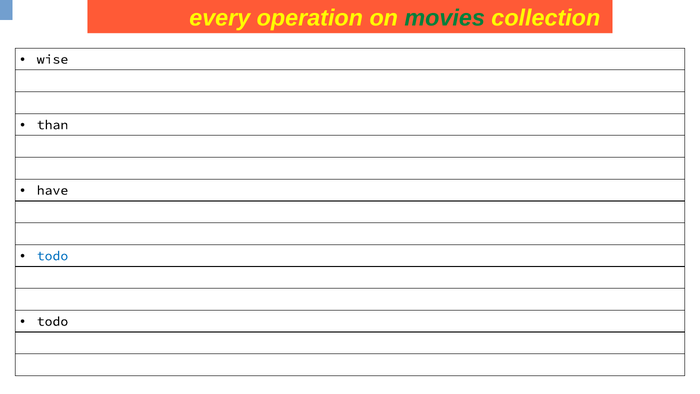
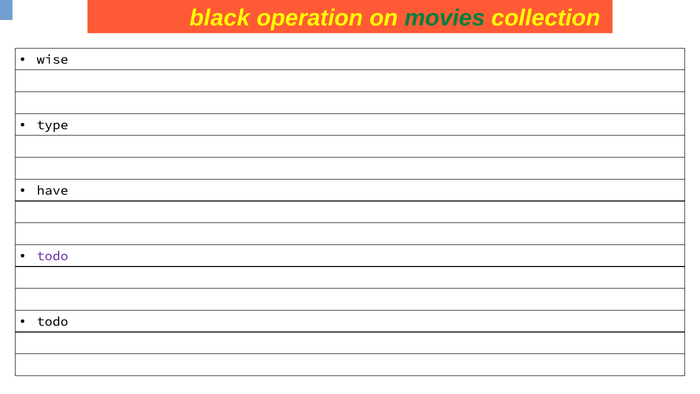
every: every -> black (220, 18)
than: than -> type (52, 125)
todo colour: blue -> purple (52, 256)
